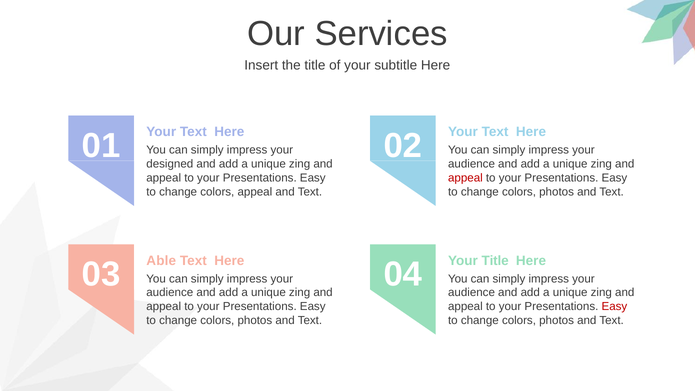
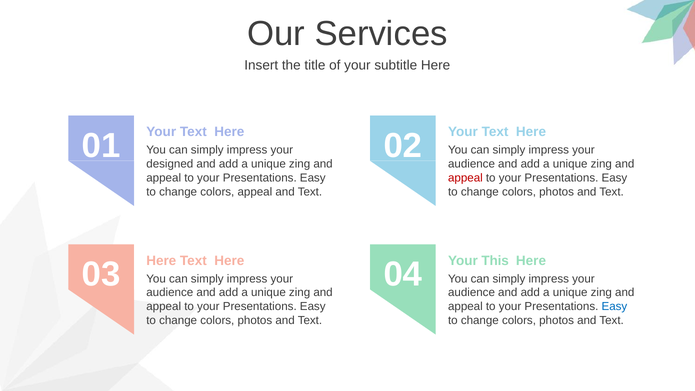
Your Title: Title -> This (495, 261)
Able: Able -> Here (161, 261)
Easy colour: red -> blue (614, 306)
